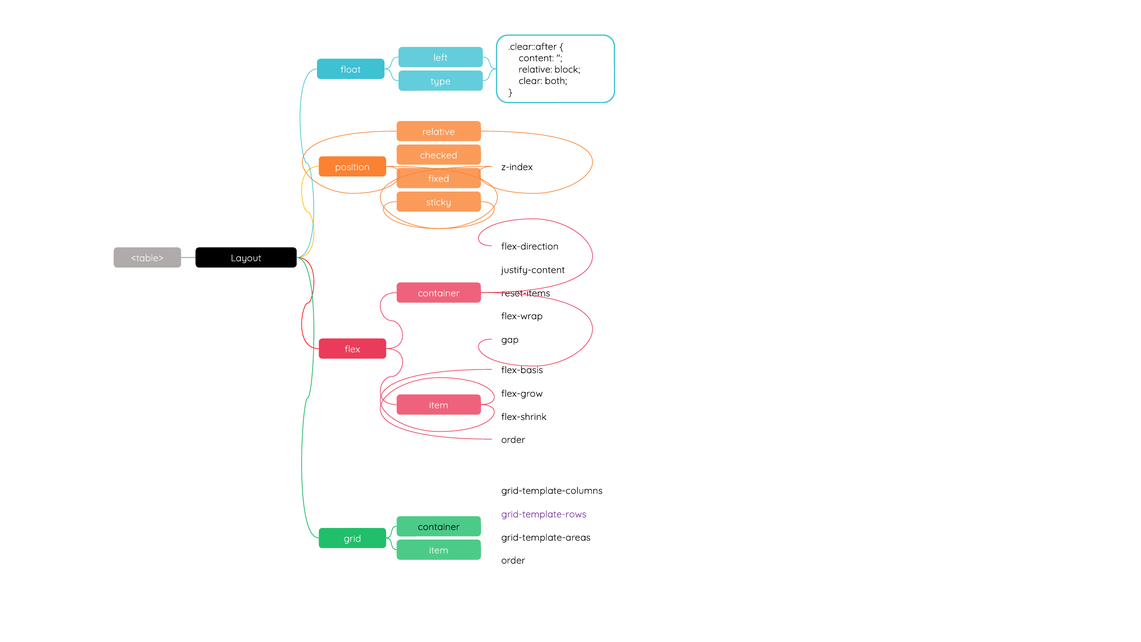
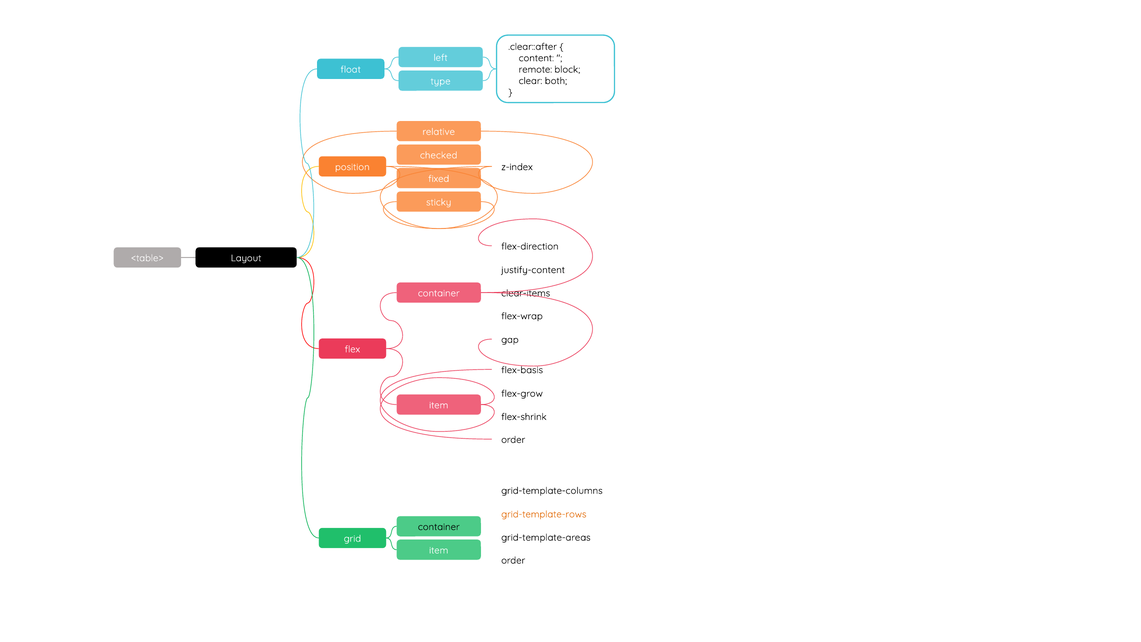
relative: relative -> remote (535, 69)
reset-items: reset-items -> clear-items (526, 293)
grid-template-rows colour: purple -> orange (544, 514)
